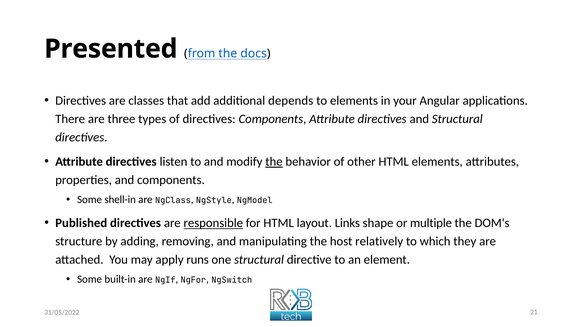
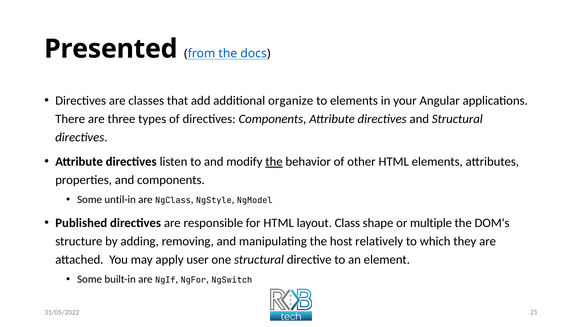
depends: depends -> organize (291, 101)
shell-in: shell-in -> until-in (120, 200)
responsible underline: present -> none (213, 223)
Links: Links -> Class (347, 223)
runs: runs -> user (198, 260)
